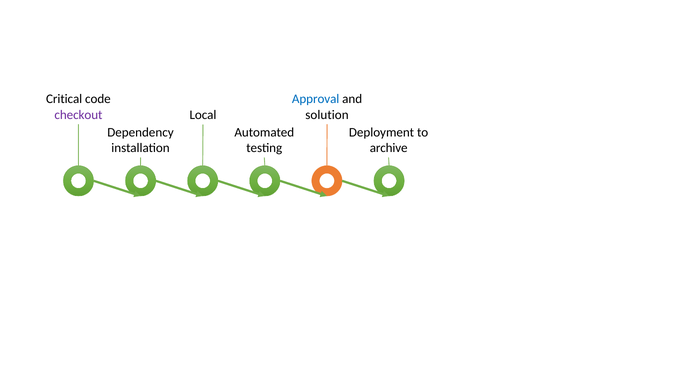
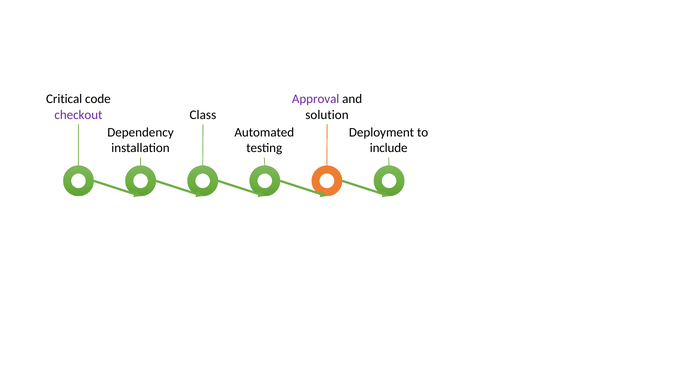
Approval colour: blue -> purple (316, 99)
Local: Local -> Class (203, 115)
archive: archive -> include (389, 148)
